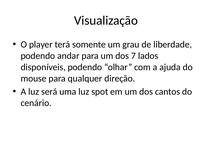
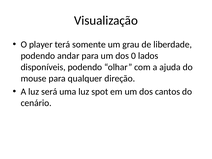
7: 7 -> 0 (134, 56)
